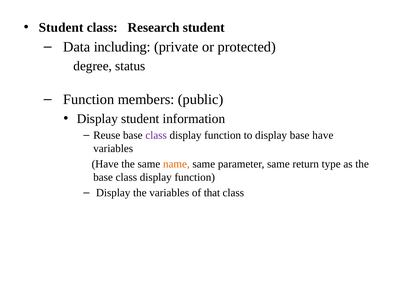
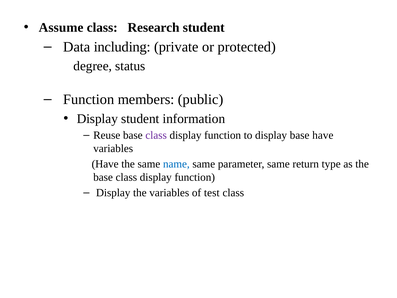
Student: Student -> Assume (61, 27)
name colour: orange -> blue (176, 164)
that: that -> test (212, 193)
